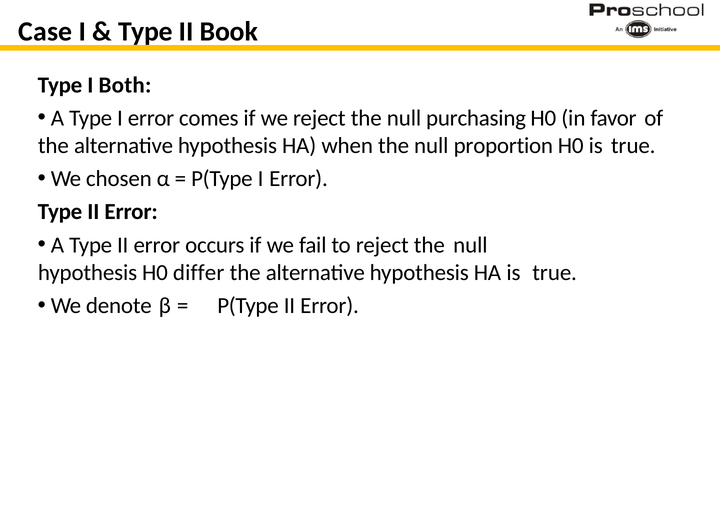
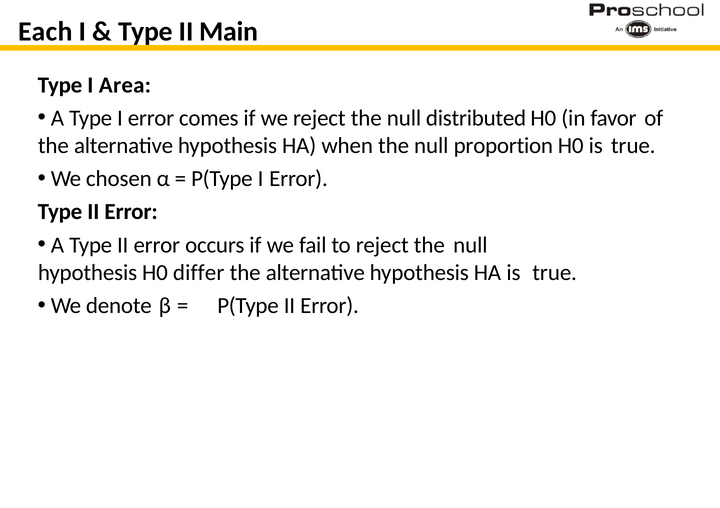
Case: Case -> Each (45, 31)
Book: Book -> Main (229, 31)
Both: Both -> Area (125, 85)
purchasing: purchasing -> distributed (476, 118)
